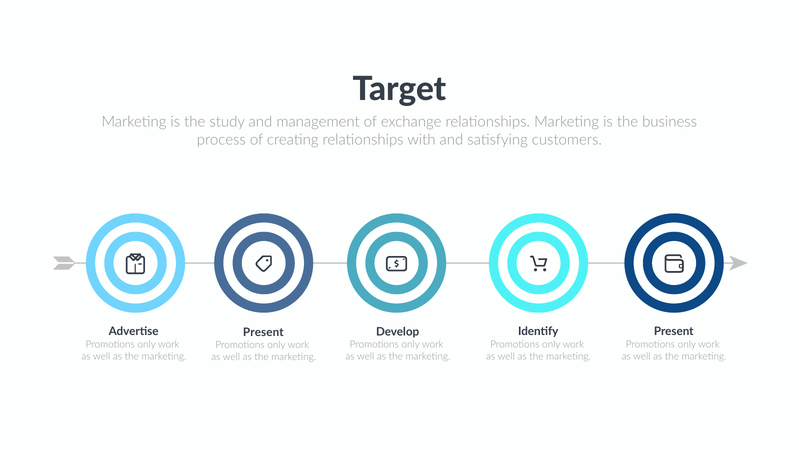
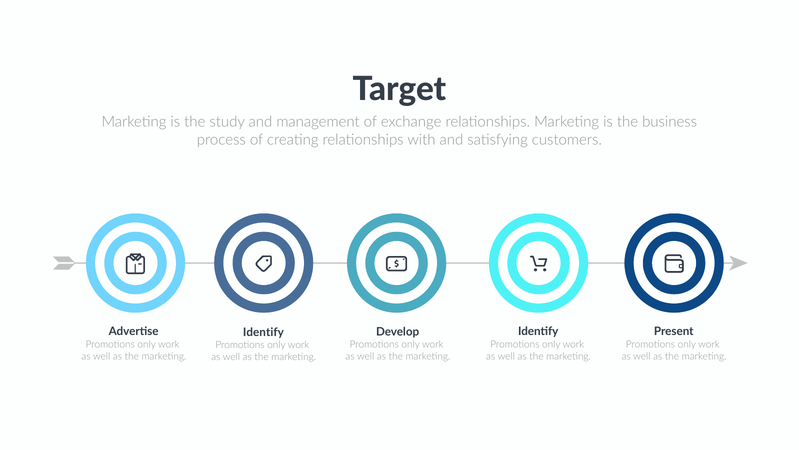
Present: Present -> Identify (263, 332)
